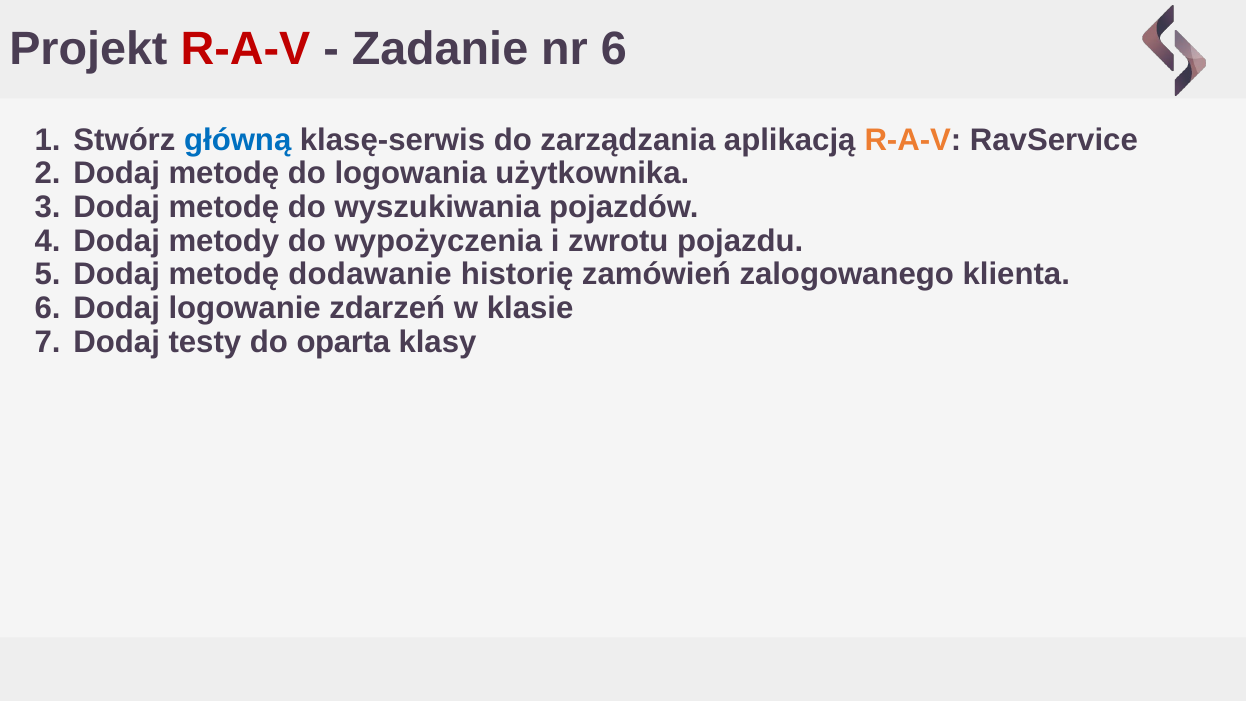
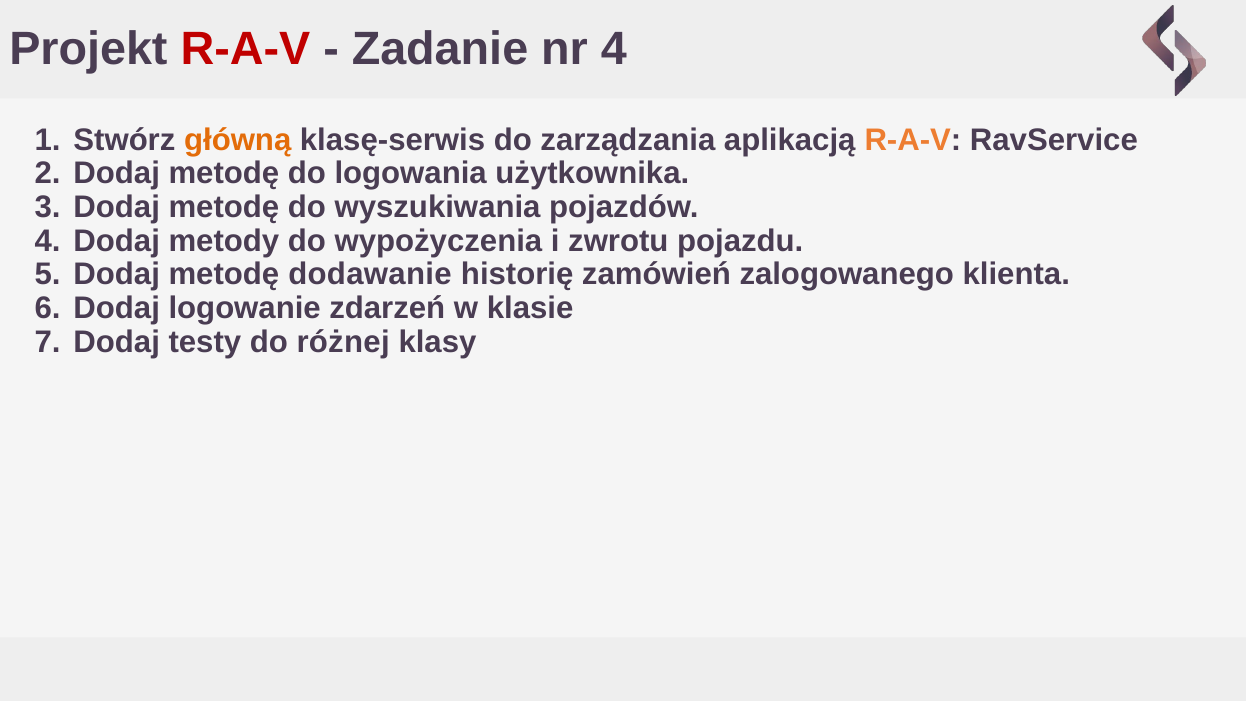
nr 6: 6 -> 4 (614, 49)
główną colour: blue -> orange (238, 140)
oparta: oparta -> różnej (343, 342)
